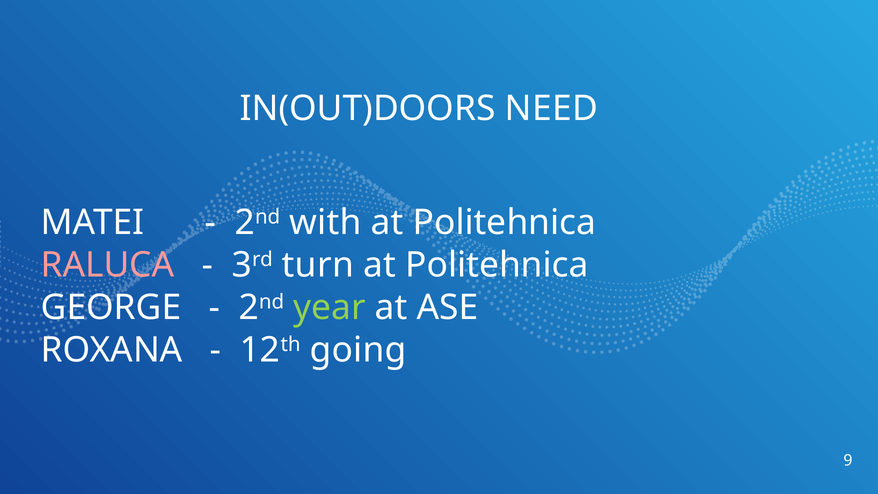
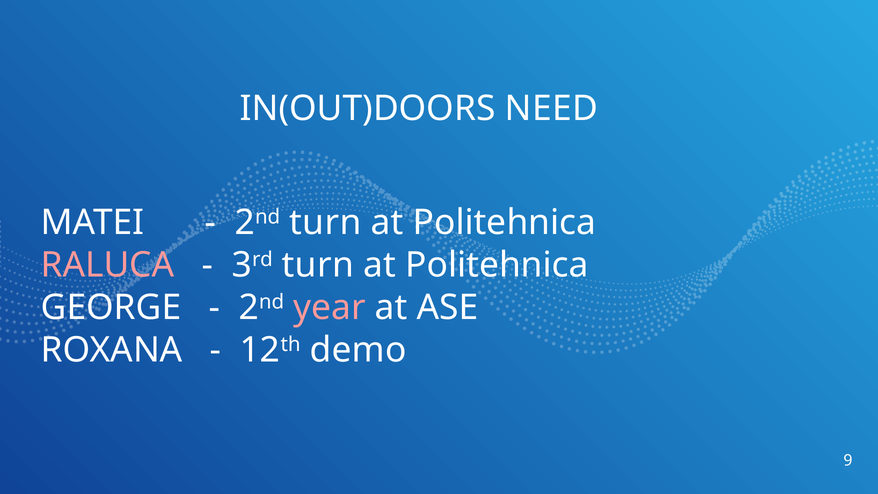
2nd with: with -> turn (325, 223)
year colour: light green -> pink (329, 308)
going: going -> demo (358, 350)
